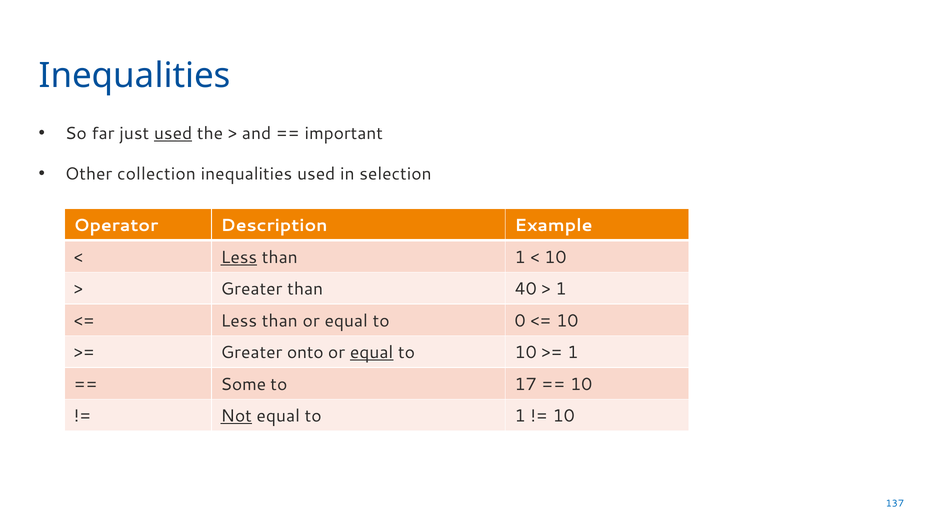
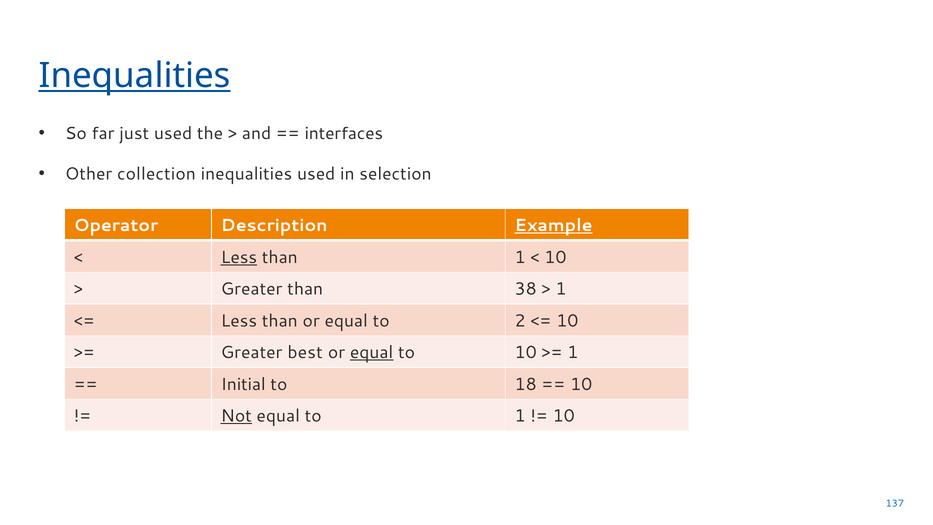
Inequalities underline: none -> present (135, 76)
used underline: present -> none (173, 133)
important: important -> interfaces (344, 133)
Example underline: none -> present (554, 225)
40: 40 -> 38 (526, 289)
0: 0 -> 2 (520, 321)
onto: onto -> best (305, 352)
Some: Some -> Initial (243, 384)
17: 17 -> 18 (526, 384)
